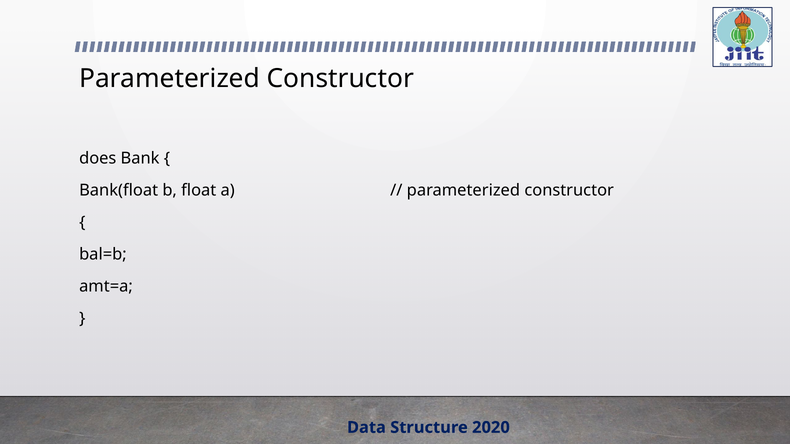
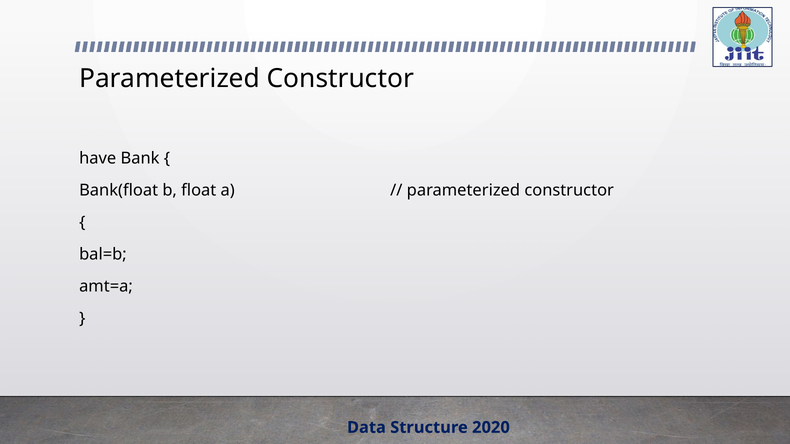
does: does -> have (98, 159)
